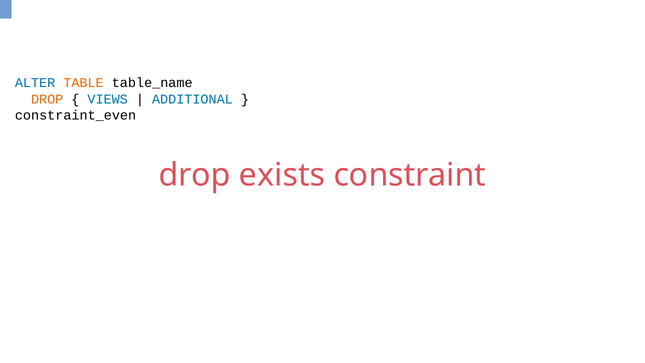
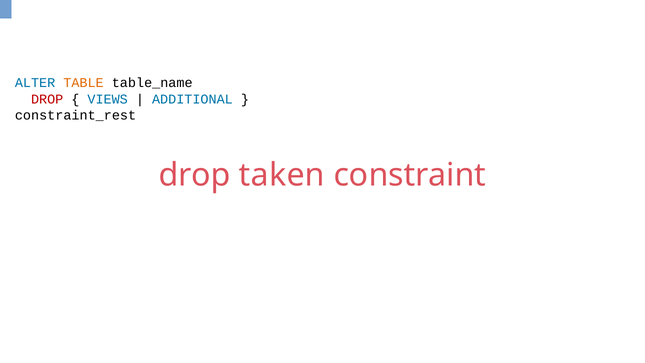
DROP colour: orange -> red (47, 99)
constraint_even: constraint_even -> constraint_rest (76, 115)
exists: exists -> taken (282, 175)
